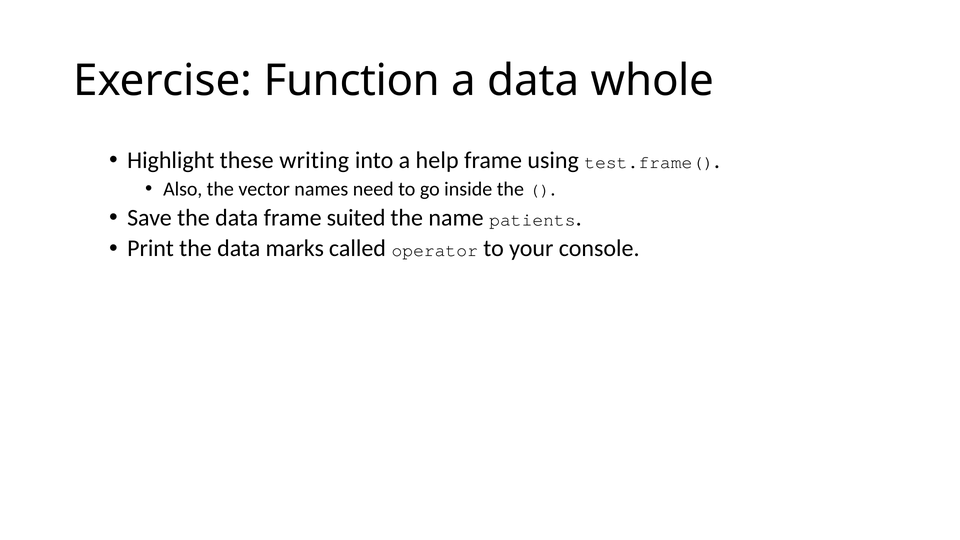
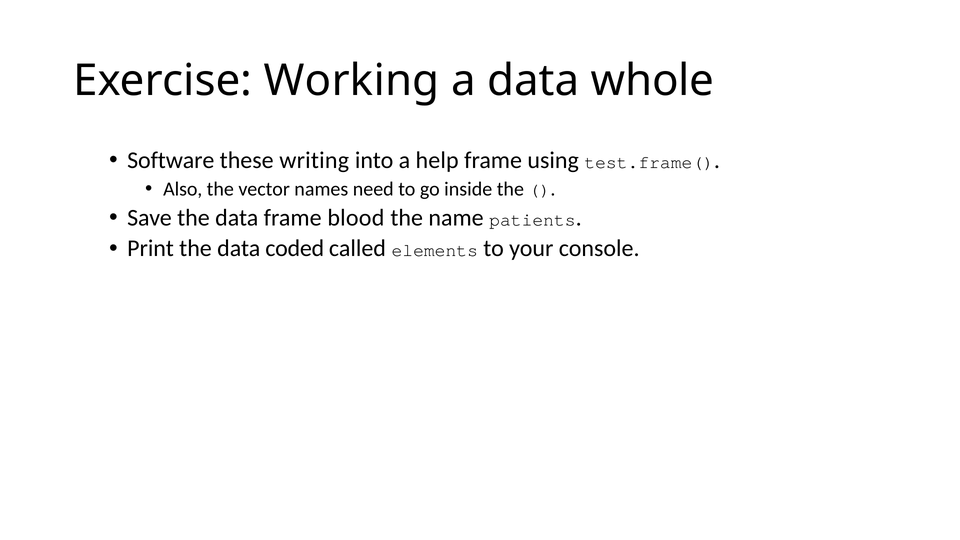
Function: Function -> Working (352, 81)
Highlight: Highlight -> Software (171, 160)
suited: suited -> blood (356, 218)
marks: marks -> coded (295, 249)
operator: operator -> elements (435, 251)
